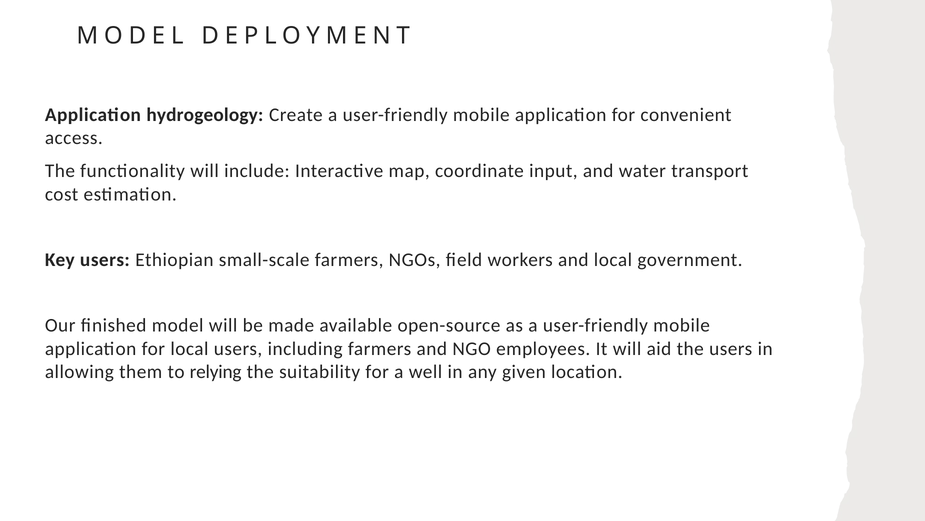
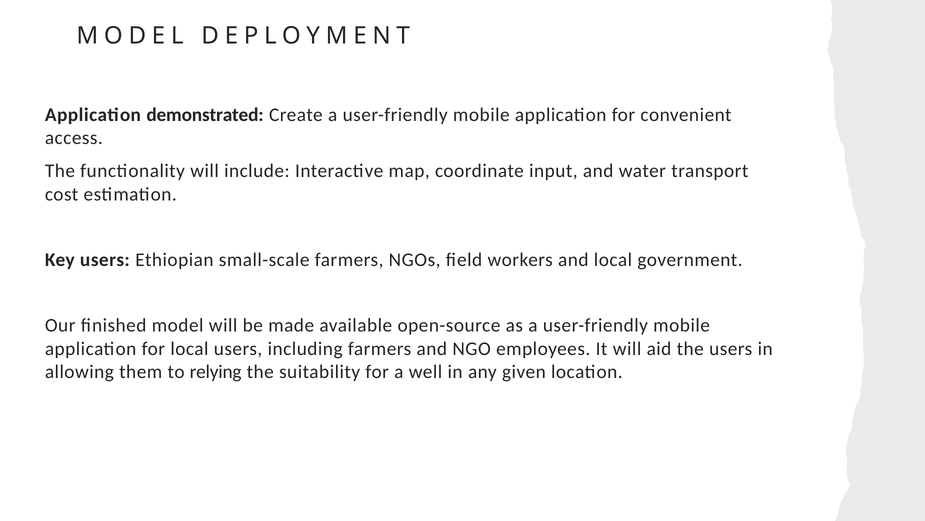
hydrogeology: hydrogeology -> demonstrated (205, 115)
